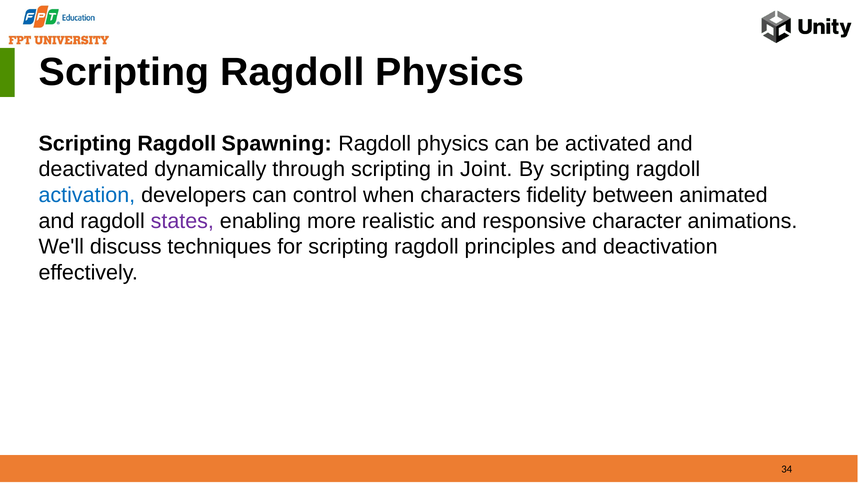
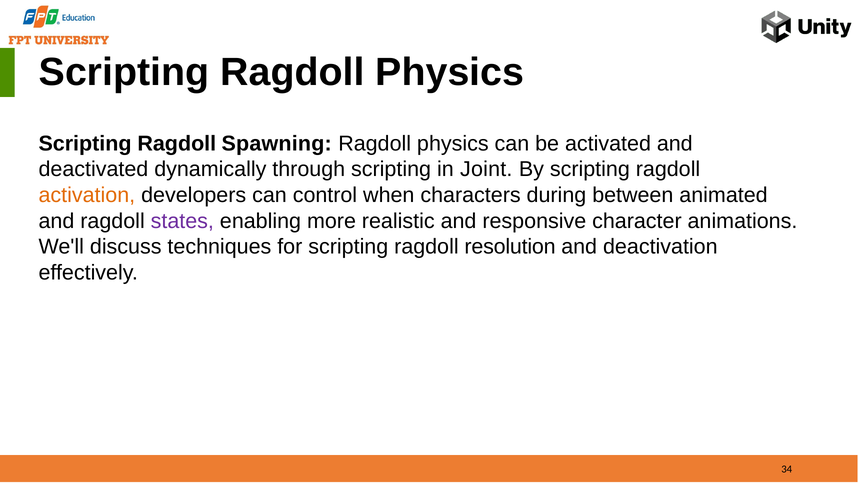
activation colour: blue -> orange (87, 195)
fidelity: fidelity -> during (556, 195)
principles: principles -> resolution (510, 247)
